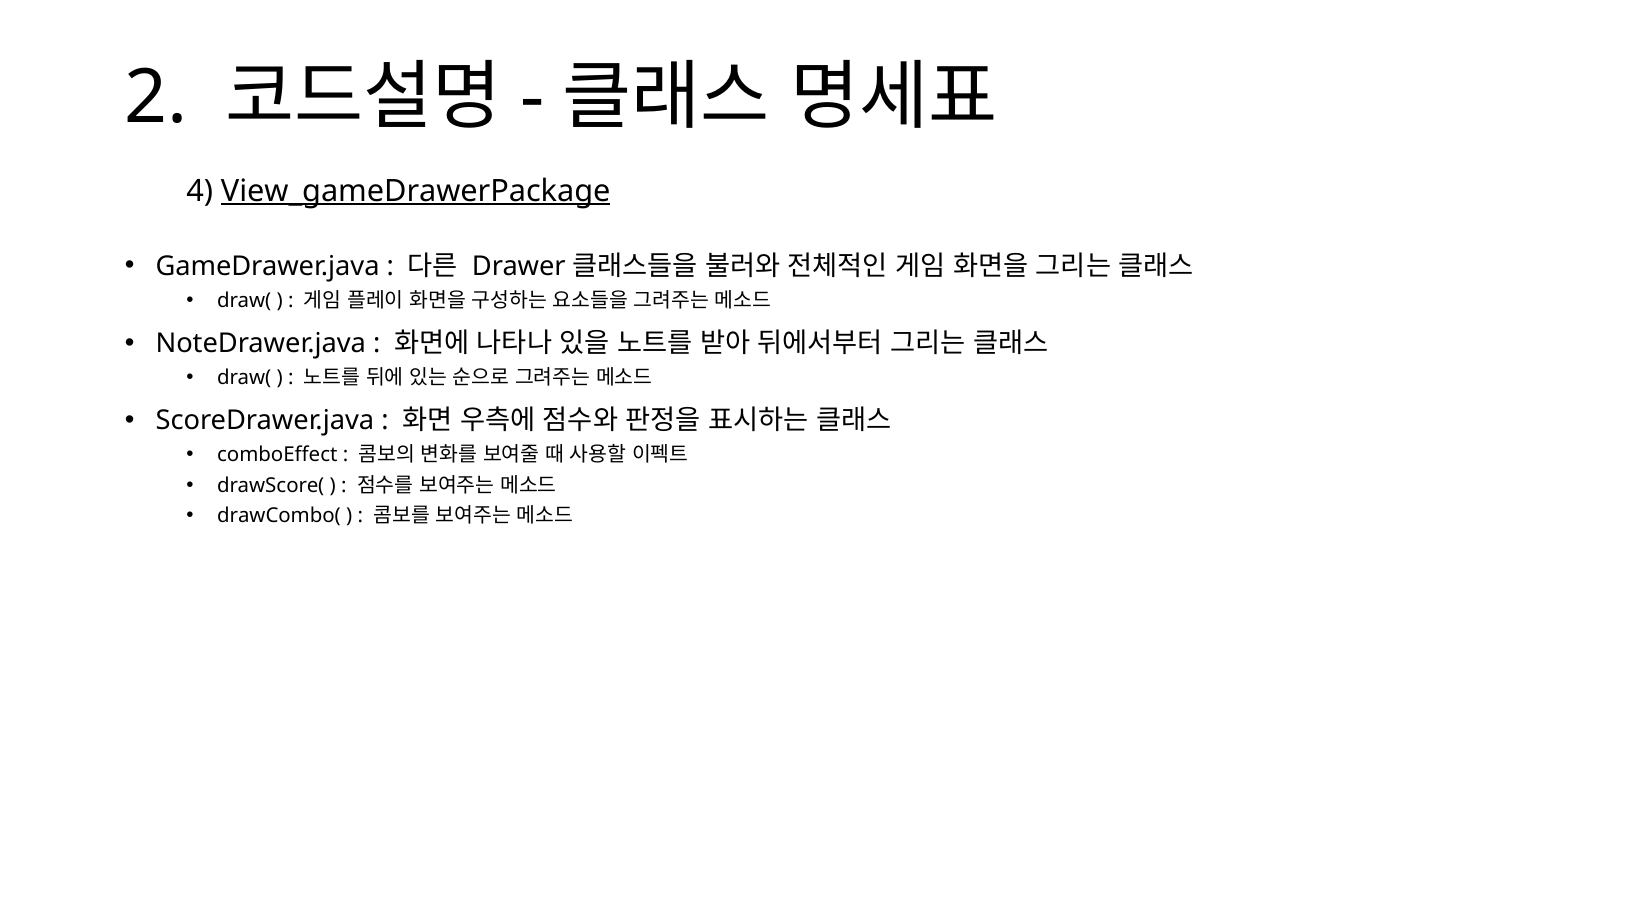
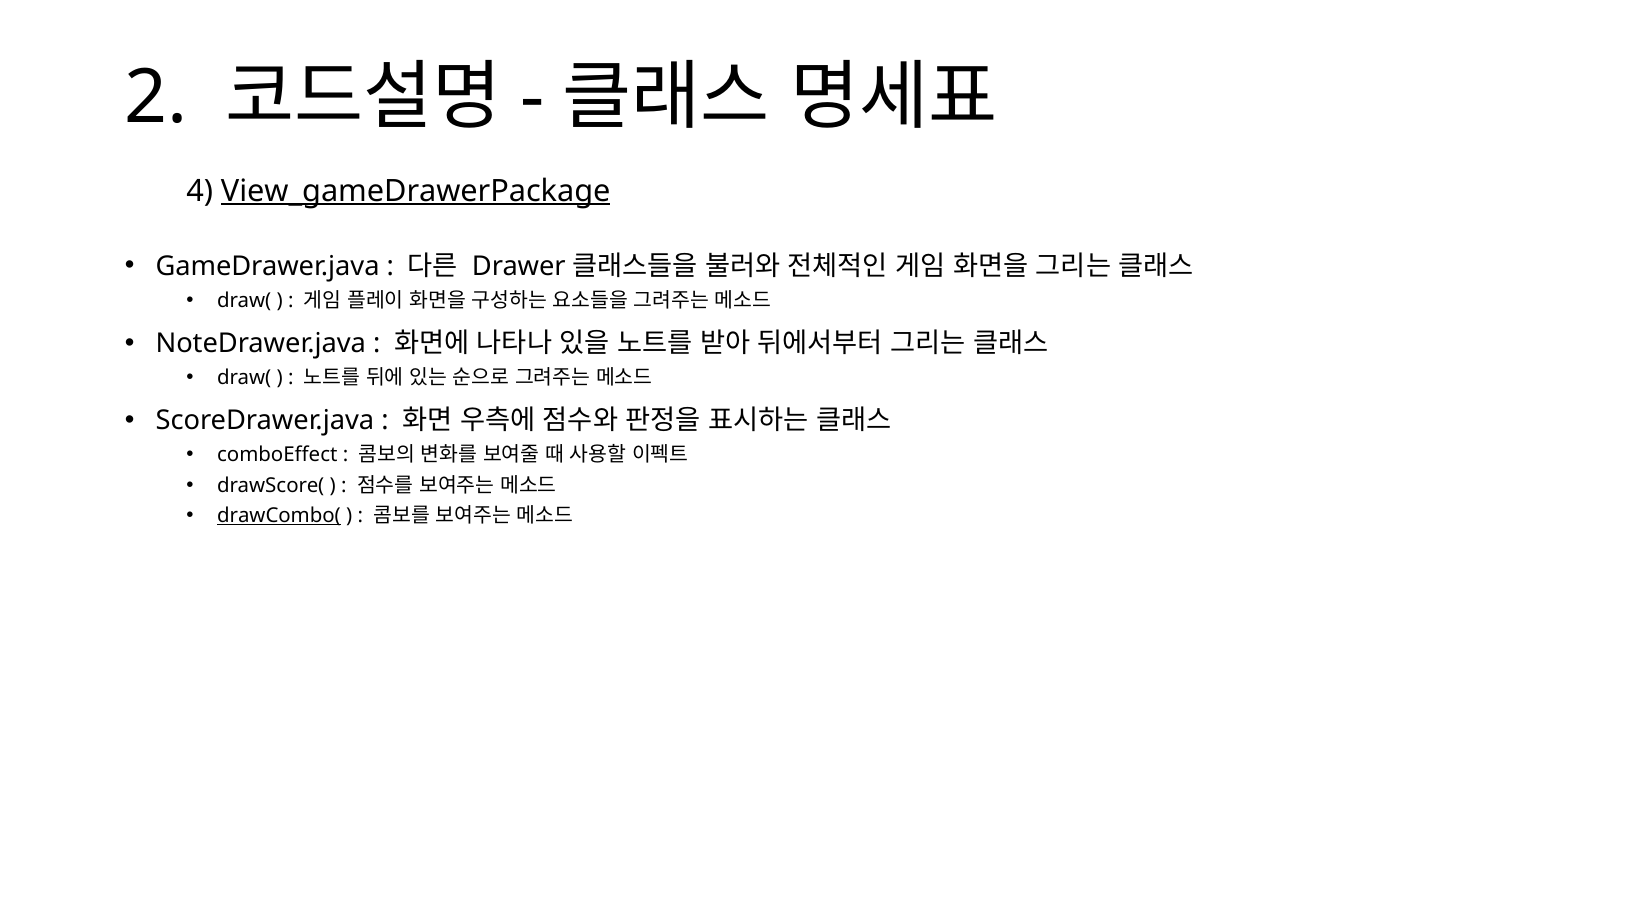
drawCombo( underline: none -> present (279, 516)
